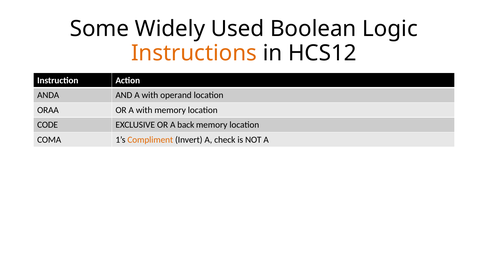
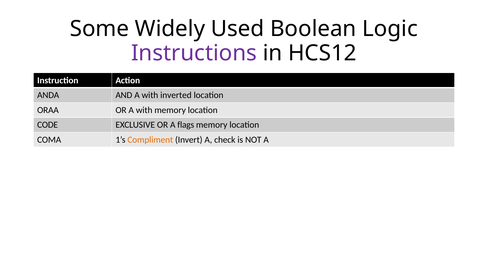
Instructions colour: orange -> purple (194, 53)
operand: operand -> inverted (176, 95)
back: back -> flags (186, 125)
